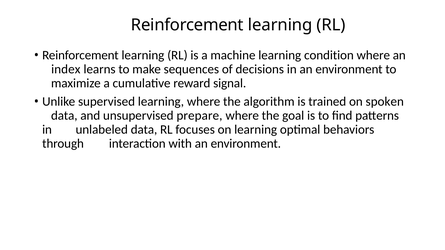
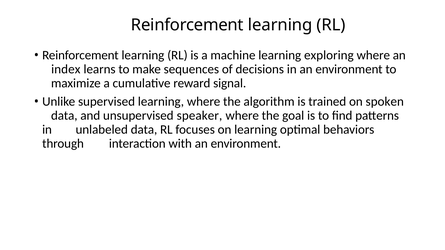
condition: condition -> exploring (329, 55)
prepare: prepare -> speaker (200, 116)
